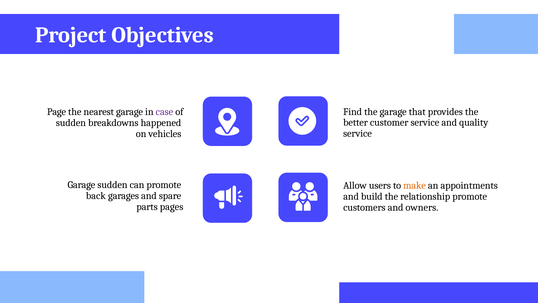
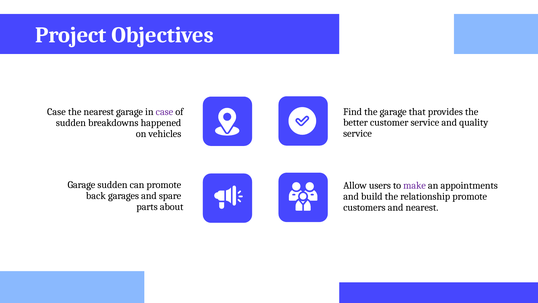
Page: Page -> Case (56, 112)
make colour: orange -> purple (415, 185)
pages: pages -> about (172, 206)
and owners: owners -> nearest (422, 207)
